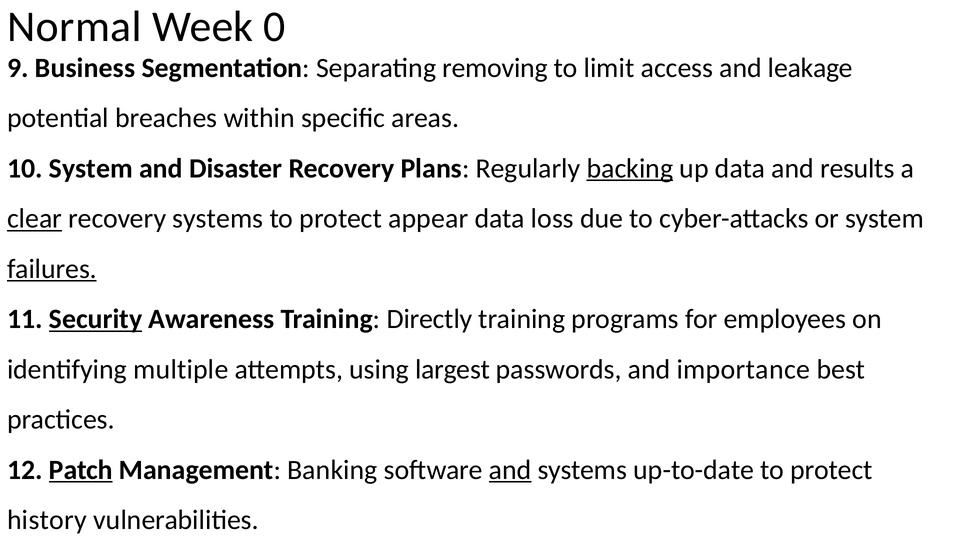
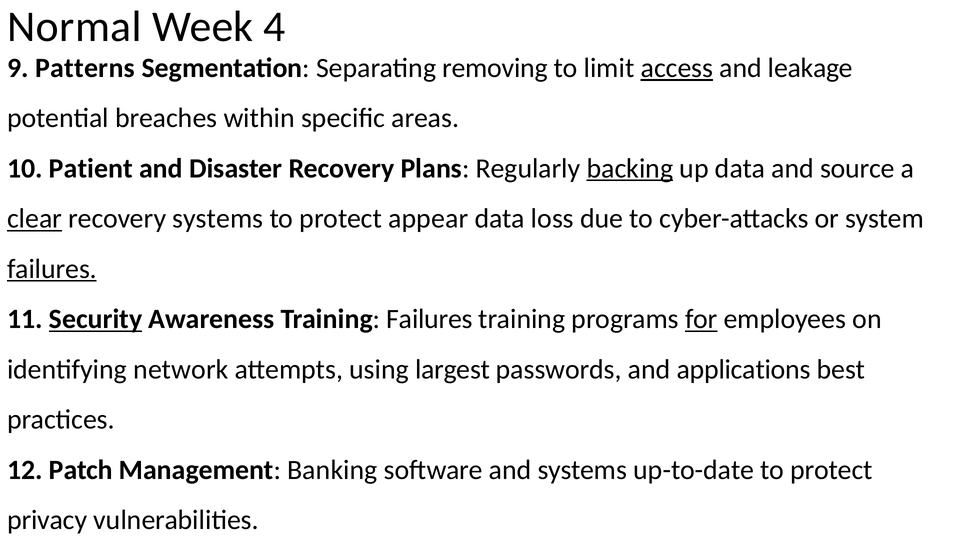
0: 0 -> 4 (274, 27)
Business: Business -> Patterns (85, 68)
access underline: none -> present (677, 68)
10 System: System -> Patient (91, 168)
results: results -> source (857, 168)
Training Directly: Directly -> Failures (429, 319)
for underline: none -> present (701, 319)
multiple: multiple -> network (181, 369)
importance: importance -> applications (744, 369)
Patch underline: present -> none (81, 470)
and underline: present -> none (510, 470)
history: history -> privacy (47, 520)
